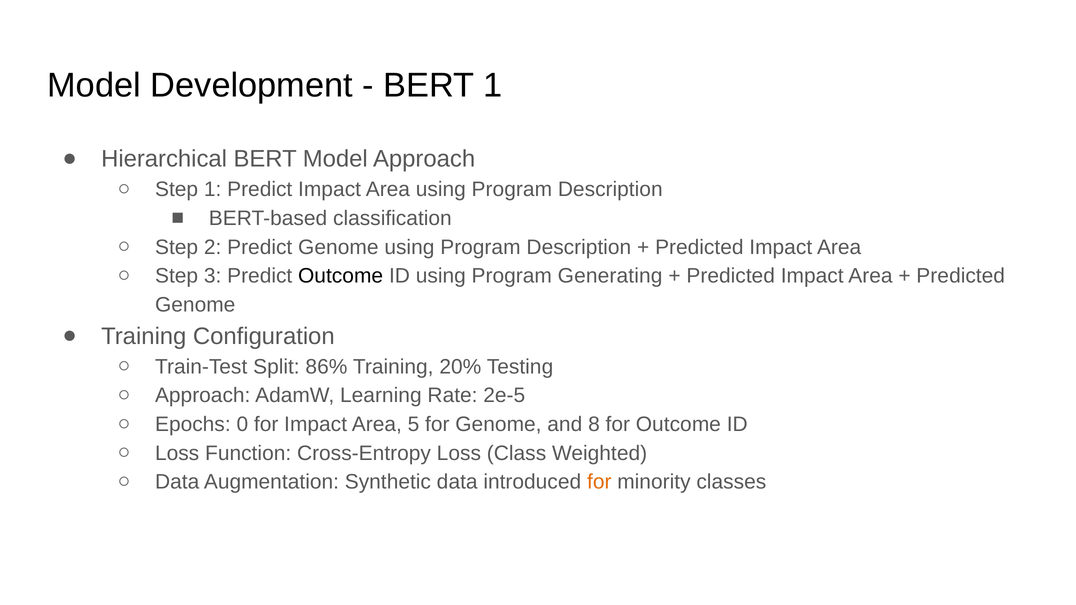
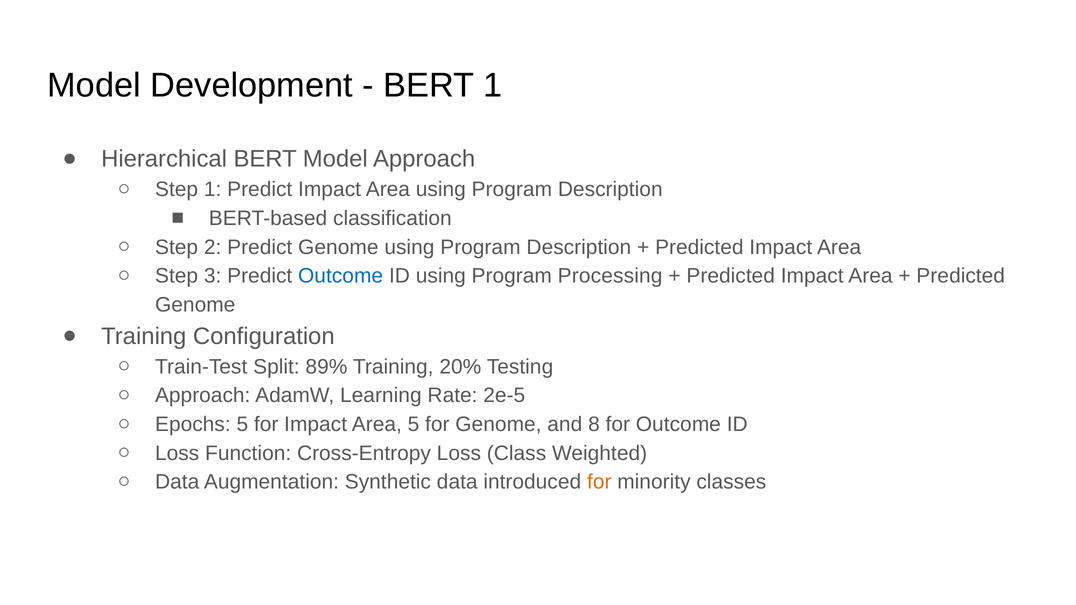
Outcome colour: black -> blue (341, 276)
Generating: Generating -> Processing (610, 276)
86%: 86% -> 89% (326, 367)
Epochs 0: 0 -> 5 (242, 424)
